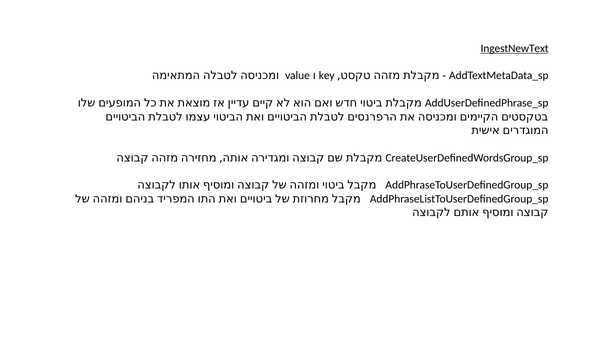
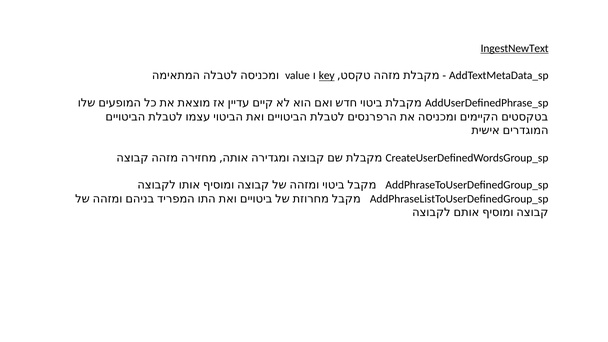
key underline: none -> present (327, 76)
